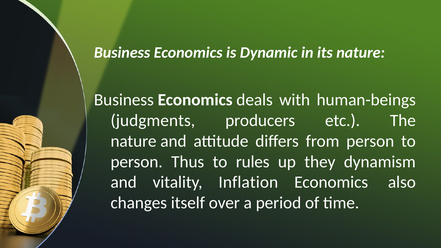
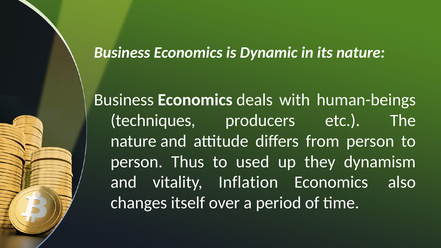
judgments: judgments -> techniques (153, 121)
rules: rules -> used (253, 162)
